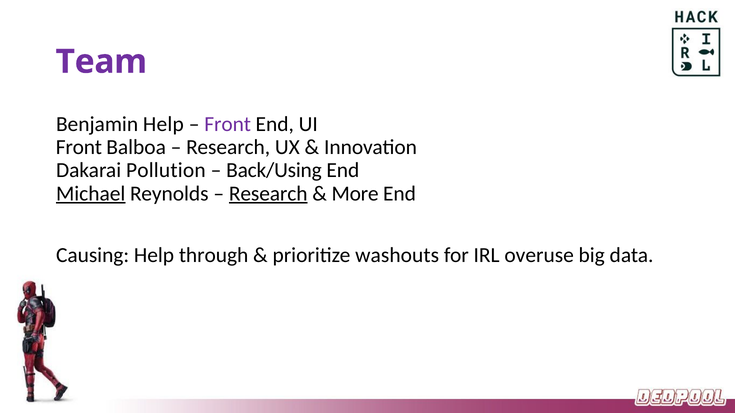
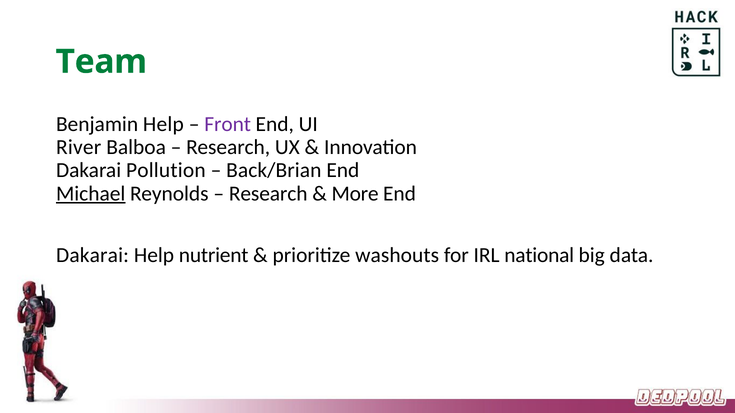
Team colour: purple -> green (101, 62)
Front: Front -> River (79, 147)
Back/Using: Back/Using -> Back/Brian (274, 171)
Research underline: present -> none (268, 194)
Causing: Causing -> Dakarai (92, 255)
through: through -> nutrient (214, 255)
overuse: overuse -> national (539, 255)
